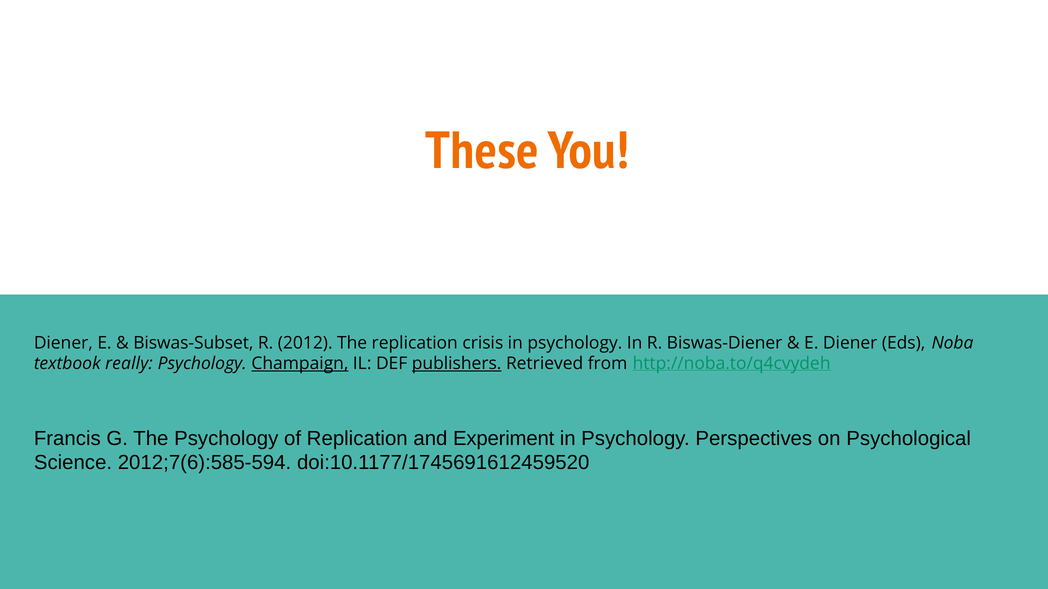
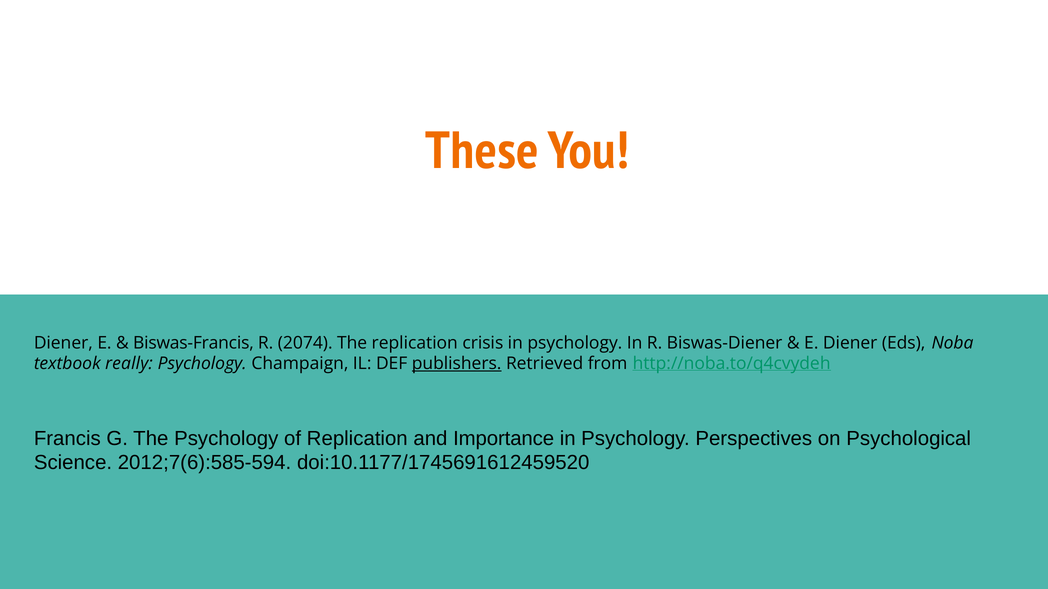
Biswas-Subset: Biswas-Subset -> Biswas-Francis (193, 343)
2012: 2012 -> 2074 (305, 343)
Champaign underline: present -> none (300, 364)
Experiment: Experiment -> Importance (504, 439)
